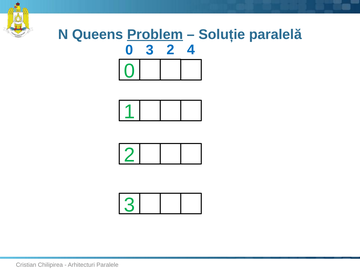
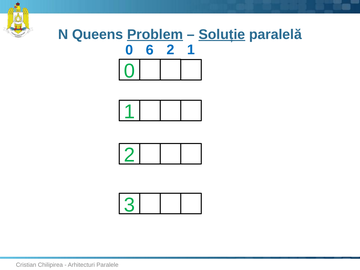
Soluție underline: none -> present (222, 34)
0 3: 3 -> 6 (150, 50)
2 4: 4 -> 1 (191, 50)
